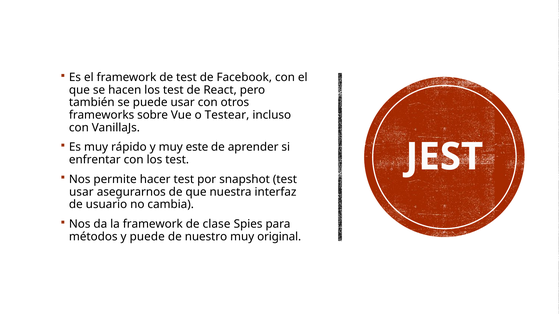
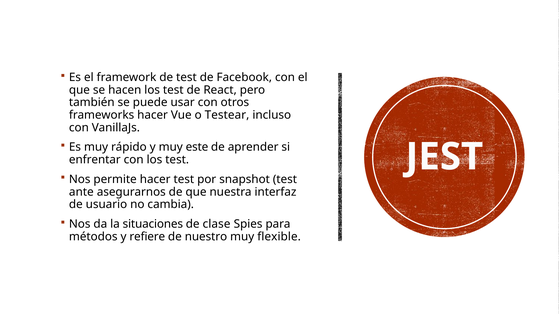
frameworks sobre: sobre -> hacer (153, 115)
usar: usar -> ante (81, 192)
la framework: framework -> situaciones (153, 224)
y puede: puede -> refiere (147, 237)
original: original -> flexible (279, 237)
